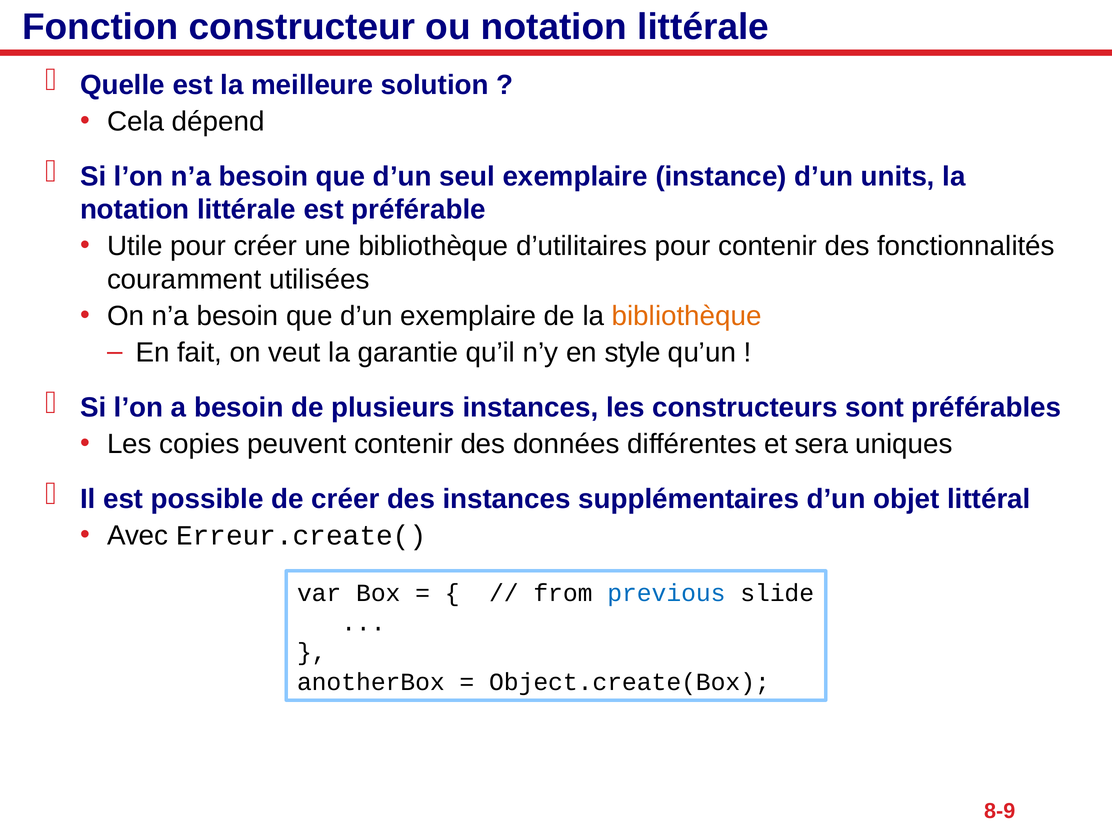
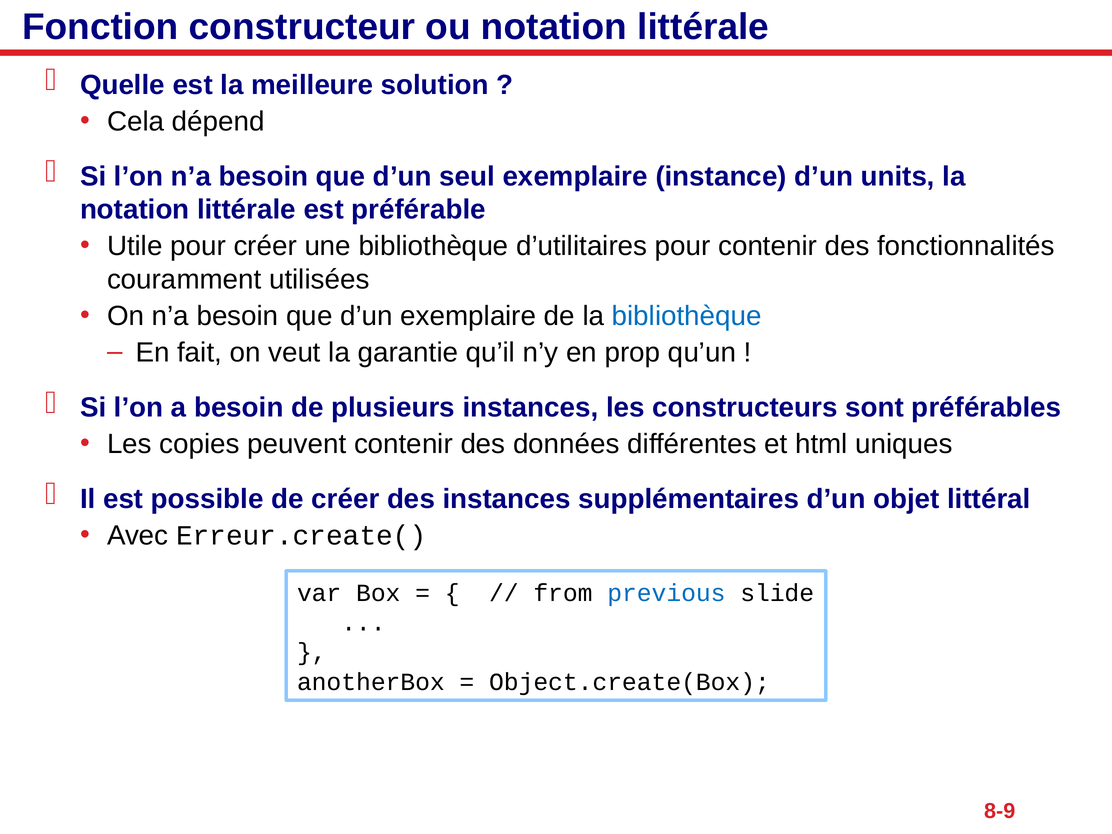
bibliothèque colour: orange -> blue (687, 316)
style: style -> prop (632, 352)
sera: sera -> html (821, 444)
